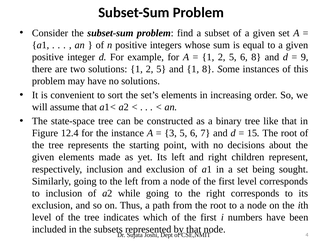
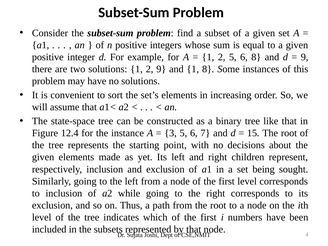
solutions 1 2 5: 5 -> 9 (161, 69)
